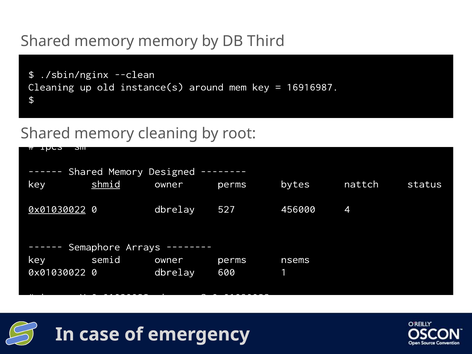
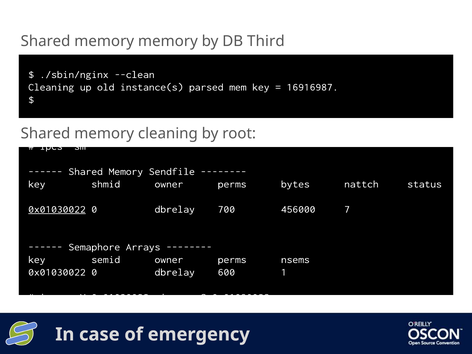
around: around -> parsed (206, 87)
Designed: Designed -> Sendfile (172, 171)
shmid underline: present -> none (106, 184)
527: 527 -> 700 (226, 209)
4: 4 -> 7 (347, 209)
